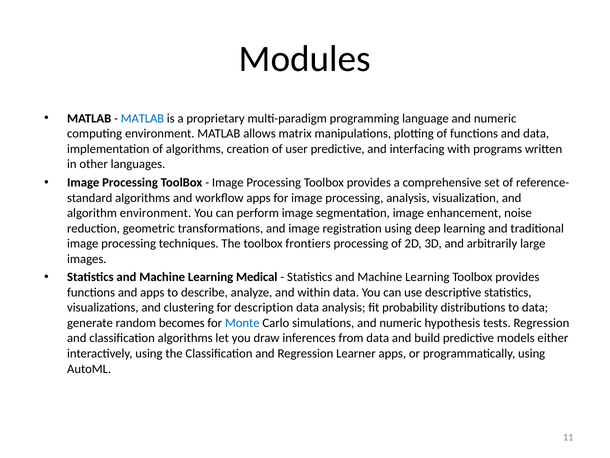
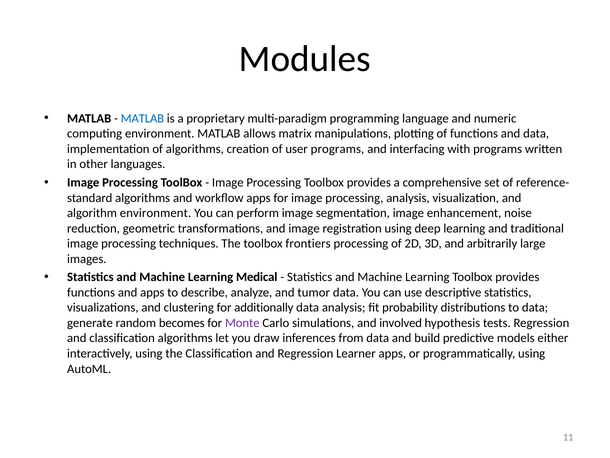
user predictive: predictive -> programs (338, 149)
within: within -> tumor (314, 292)
description: description -> additionally (264, 307)
Monte colour: blue -> purple (242, 323)
simulations and numeric: numeric -> involved (401, 323)
